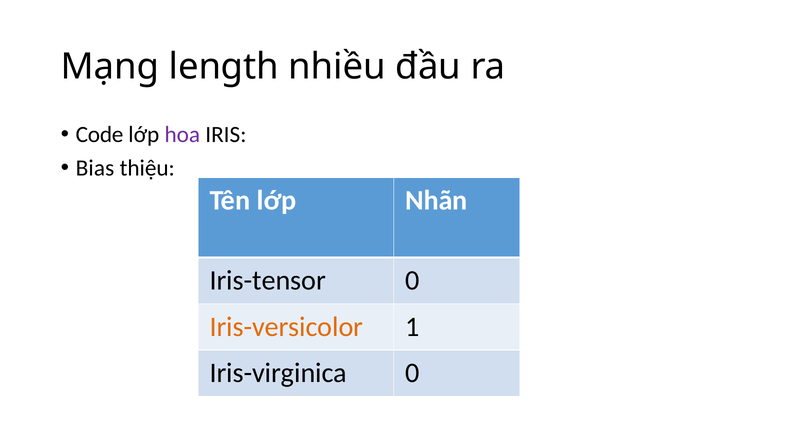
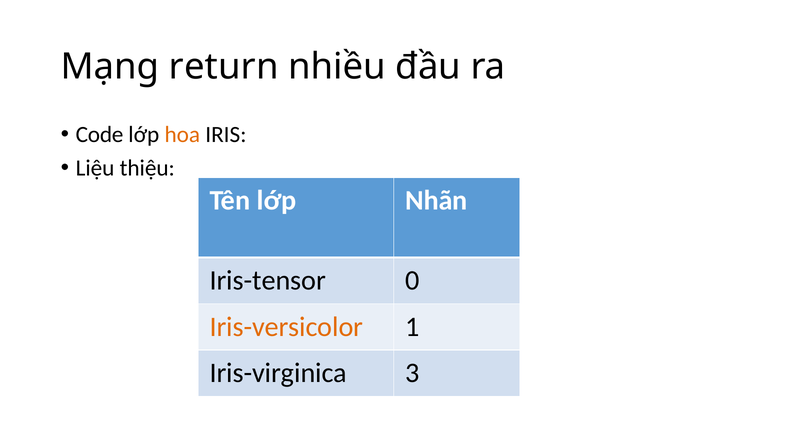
length: length -> return (224, 67)
hoa colour: purple -> orange (182, 135)
Bias: Bias -> Liệu (95, 168)
Iris-virginica 0: 0 -> 3 (412, 373)
